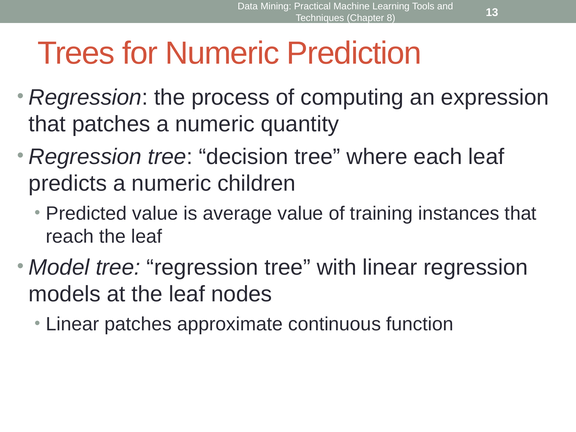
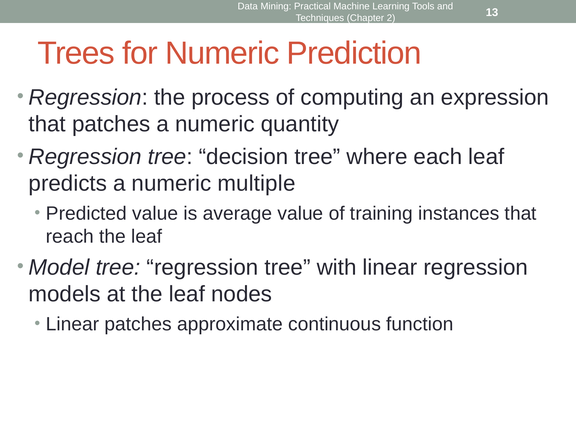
8: 8 -> 2 (391, 18)
children: children -> multiple (256, 184)
